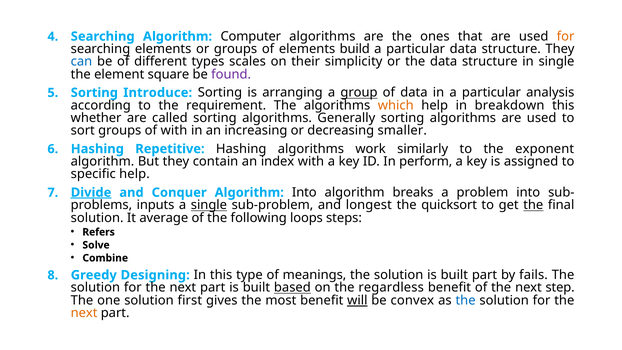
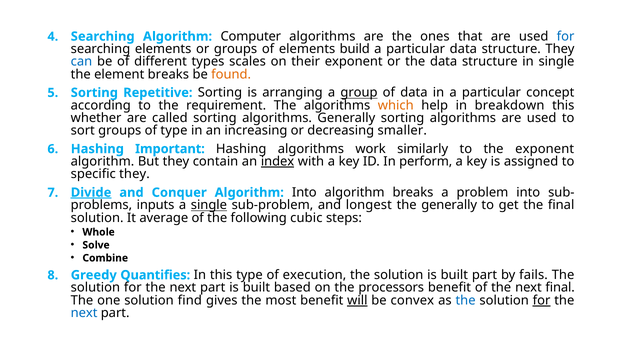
for colour: orange -> blue (566, 36)
their simplicity: simplicity -> exponent (354, 62)
element square: square -> breaks (168, 74)
found colour: purple -> orange (231, 74)
Introduce: Introduce -> Repetitive (158, 93)
analysis: analysis -> concept (550, 93)
of with: with -> type (174, 130)
Repetitive: Repetitive -> Important (170, 149)
index underline: none -> present (278, 161)
specific help: help -> they (134, 174)
the quicksort: quicksort -> generally (449, 205)
the underline: present -> none (533, 205)
loops: loops -> cubic (306, 218)
Refers: Refers -> Whole (99, 232)
Designing: Designing -> Quantifies (155, 275)
meanings: meanings -> execution (314, 275)
based underline: present -> none (292, 288)
regardless: regardless -> processors (391, 288)
next step: step -> final (560, 288)
first: first -> find (190, 300)
for underline: none -> present (542, 300)
next colour: orange -> blue (84, 313)
